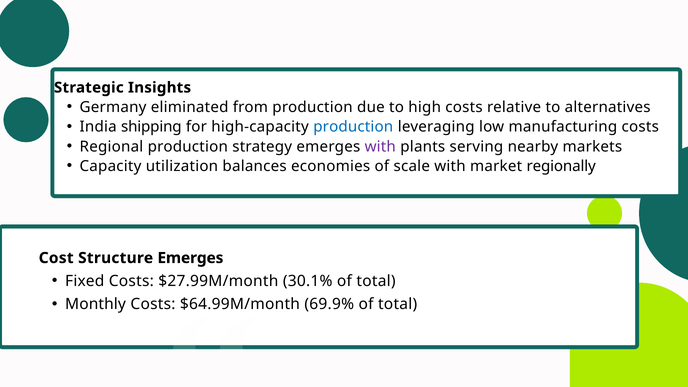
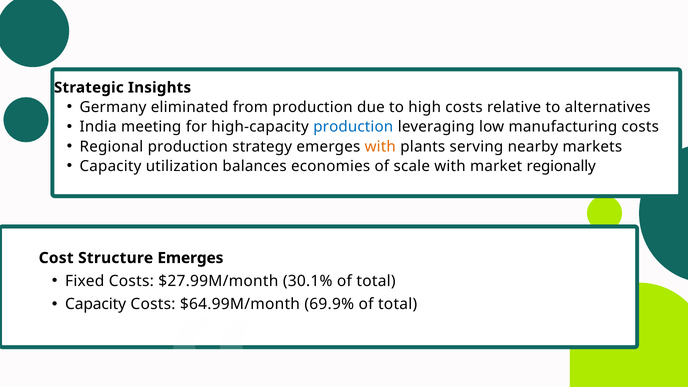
shipping: shipping -> meeting (151, 127)
with colour: purple -> orange (380, 147)
Monthly: Monthly -> Capacity (96, 304)
